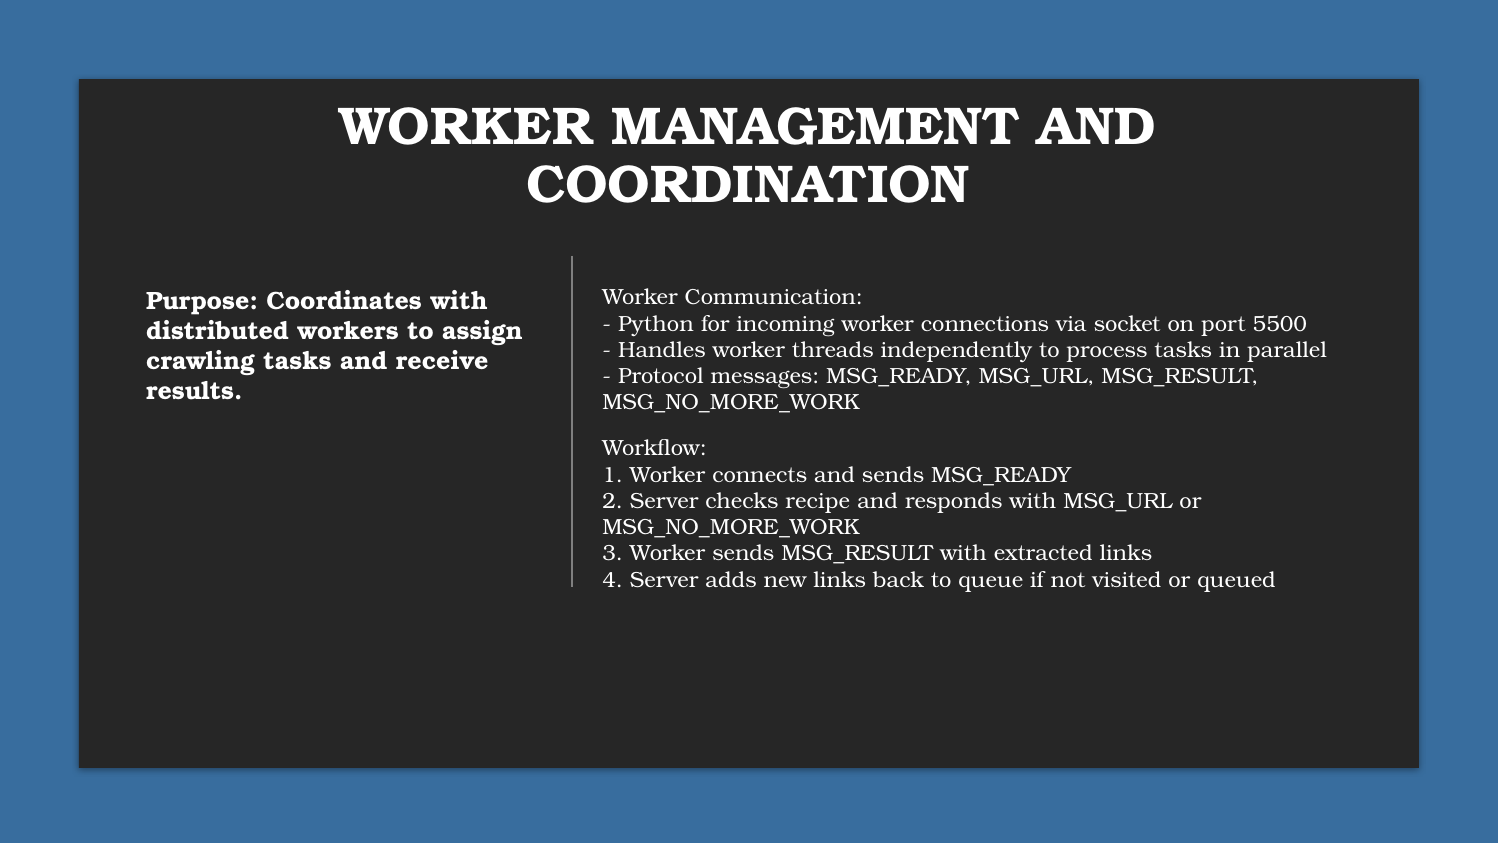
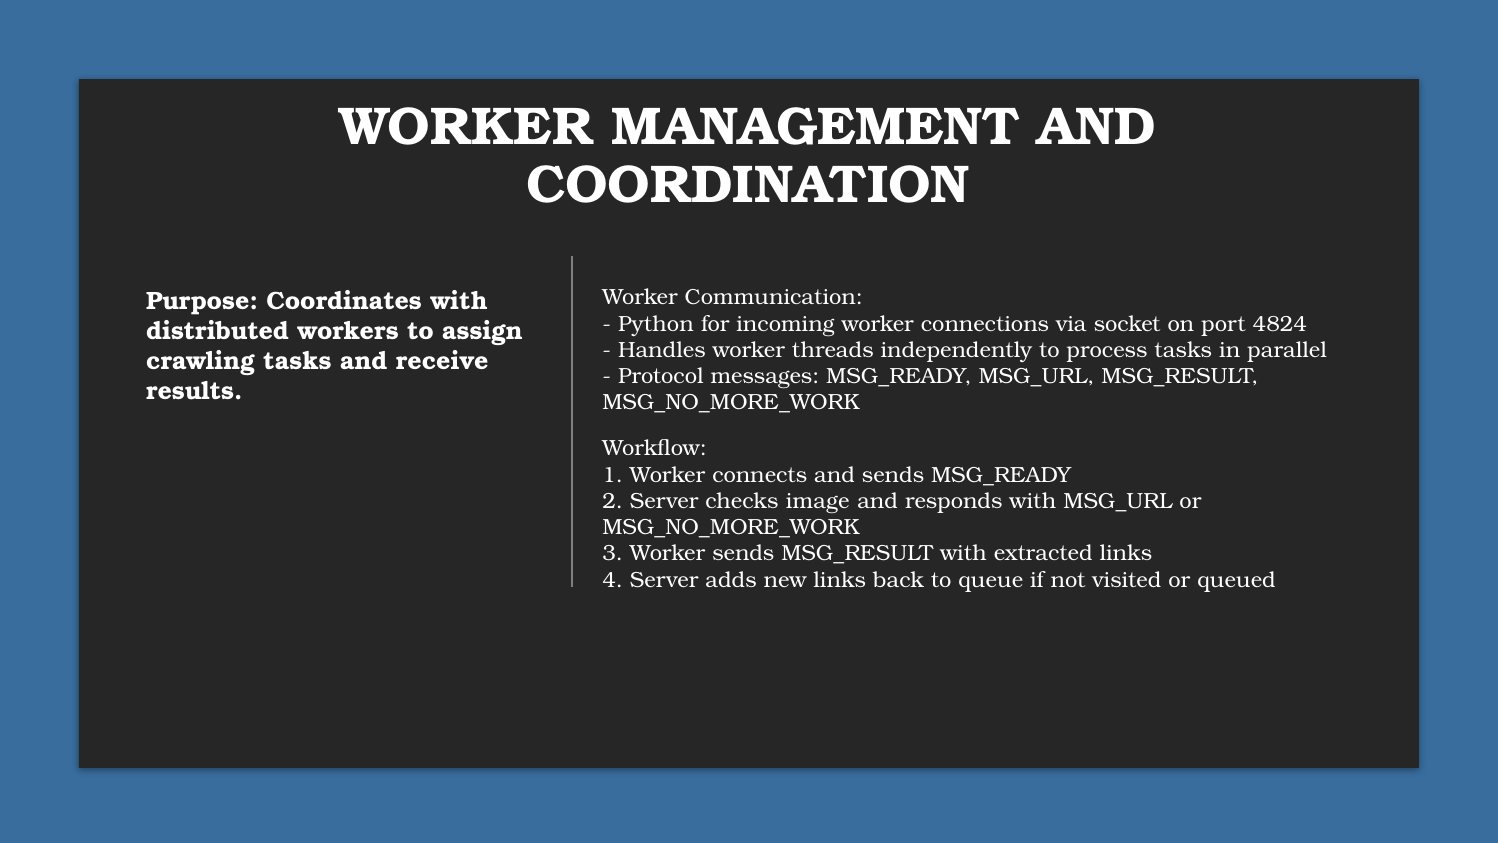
5500: 5500 -> 4824 (1280, 324)
recipe: recipe -> image (818, 501)
